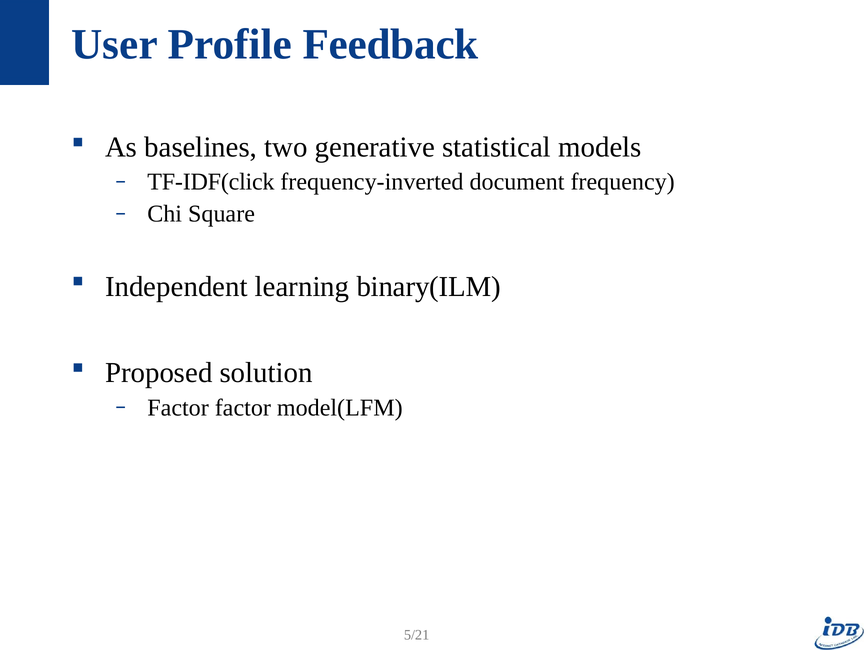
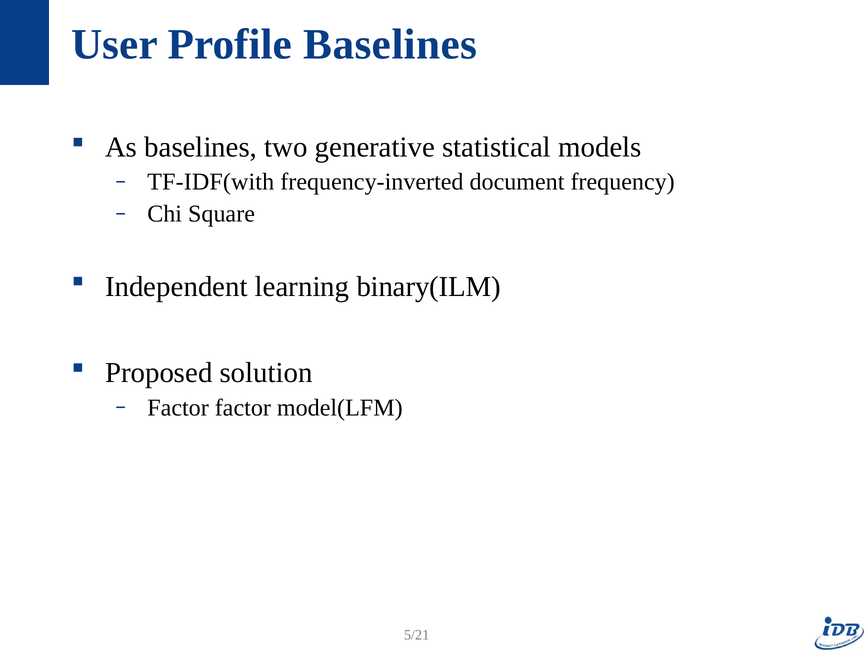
Profile Feedback: Feedback -> Baselines (390, 44)
TF-IDF(click: TF-IDF(click -> TF-IDF(with (211, 182)
